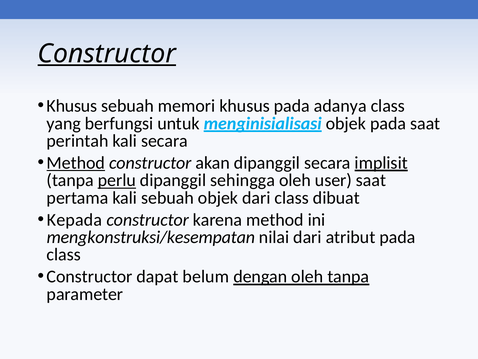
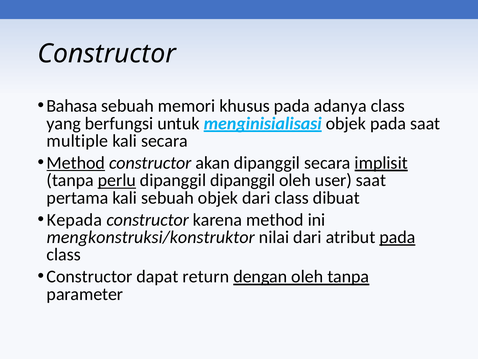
Constructor underline: present -> none (107, 54)
Khusus: Khusus -> Bahasa (72, 106)
perintah: perintah -> multiple (77, 141)
dipanggil sehingga: sehingga -> dipanggil (243, 180)
mengkonstruksi/kesempatan: mengkonstruksi/kesempatan -> mengkonstruksi/konstruktor (151, 237)
pada underline: none -> present (397, 237)
belum: belum -> return (206, 276)
